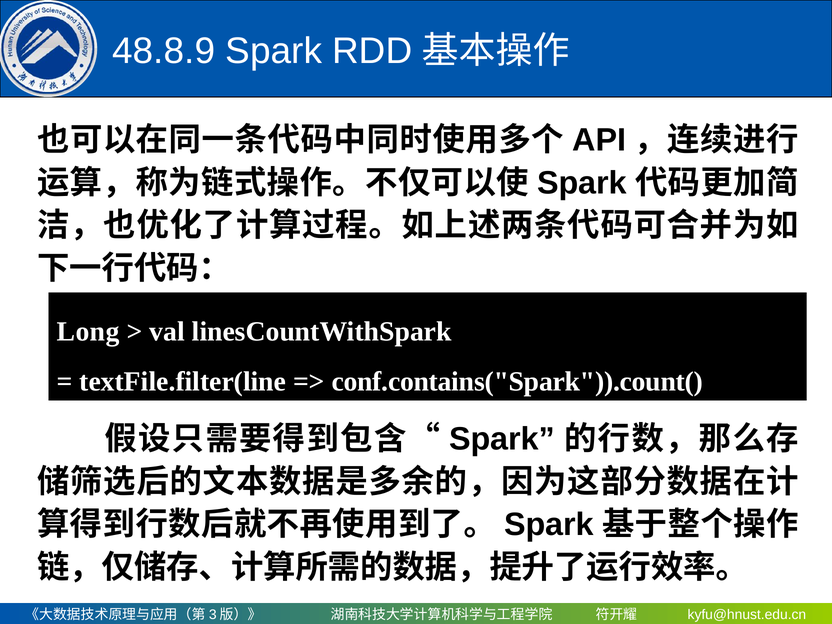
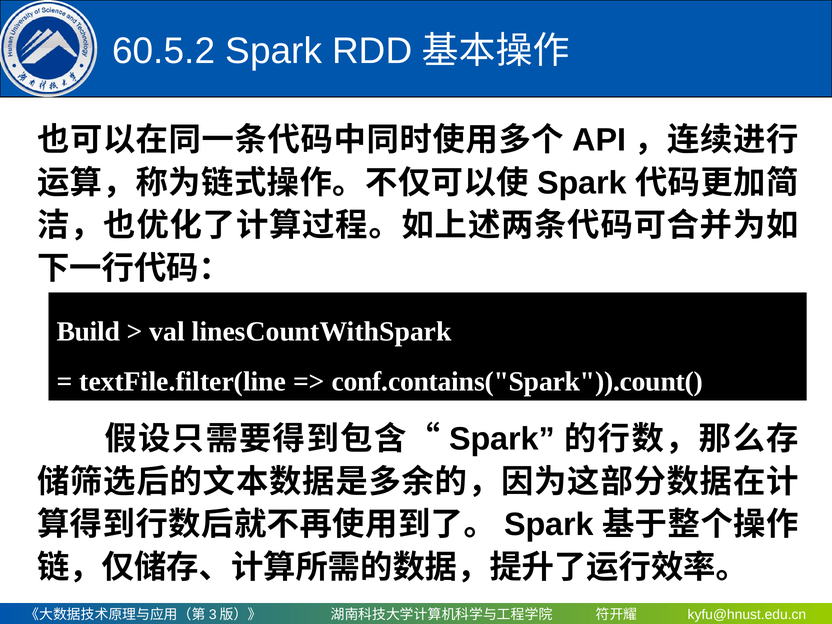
48.8.9: 48.8.9 -> 60.5.2 (164, 51)
Long: Long -> Build (88, 332)
